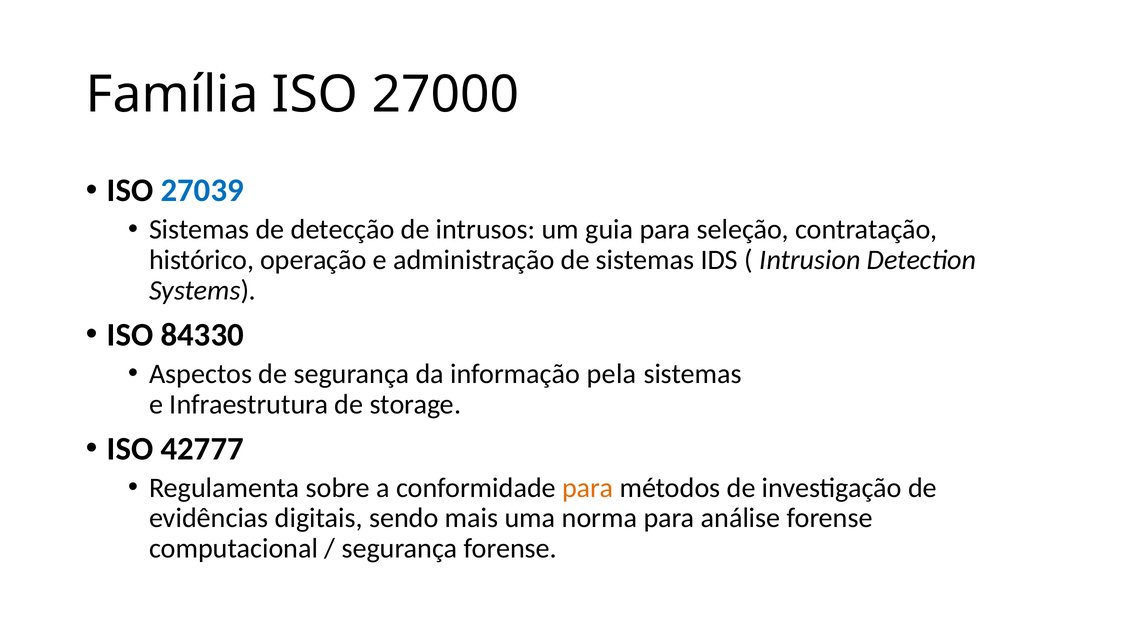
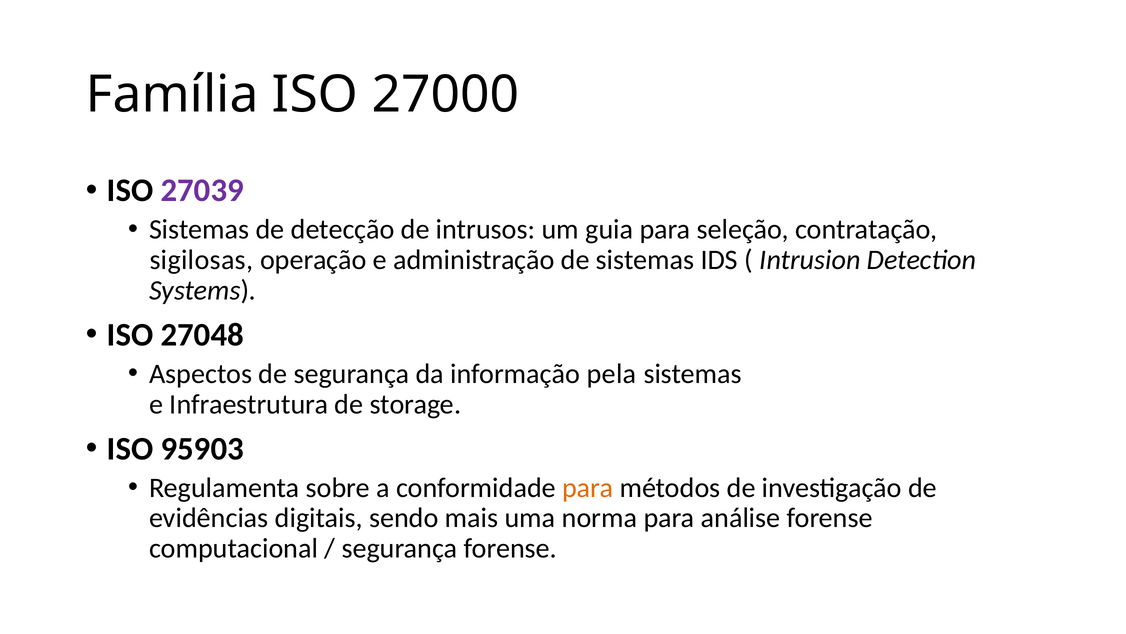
27039 colour: blue -> purple (202, 190)
histórico: histórico -> sigilosas (201, 260)
84330: 84330 -> 27048 (202, 335)
42777: 42777 -> 95903 (202, 448)
